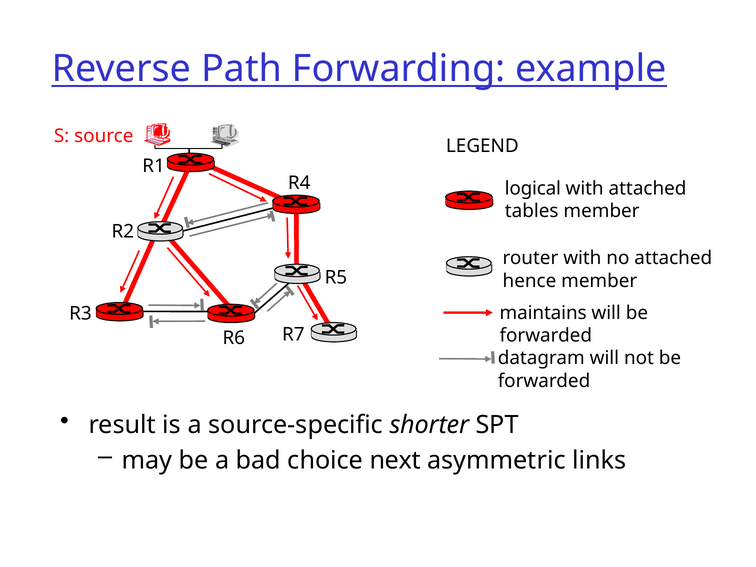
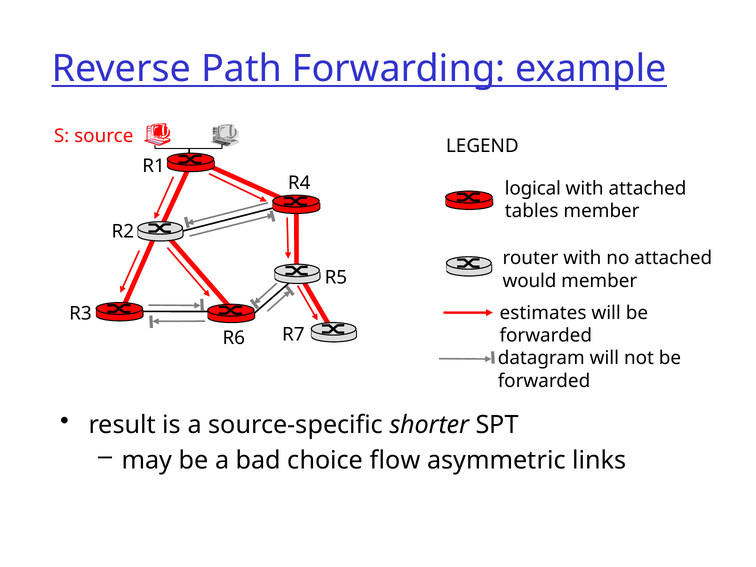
hence: hence -> would (530, 281)
maintains: maintains -> estimates (543, 313)
next: next -> flow (395, 460)
